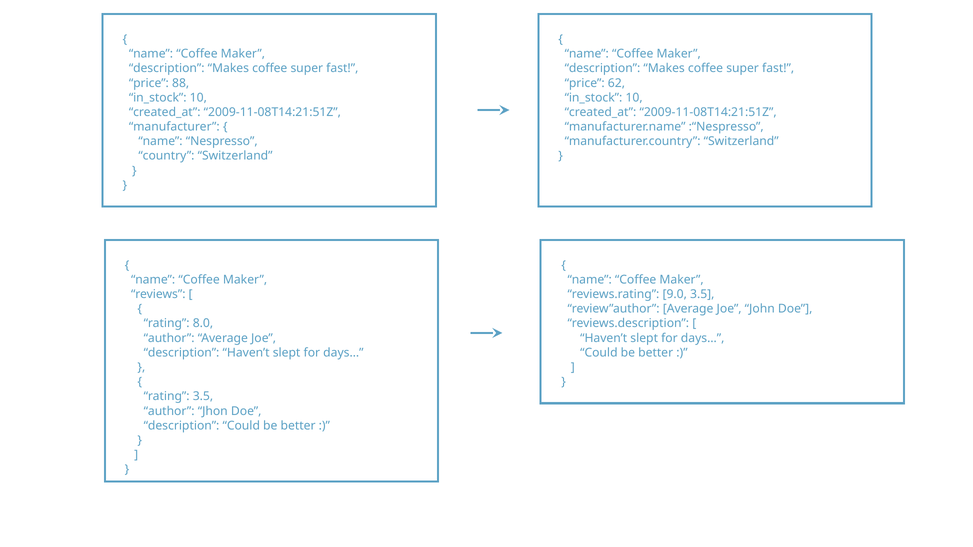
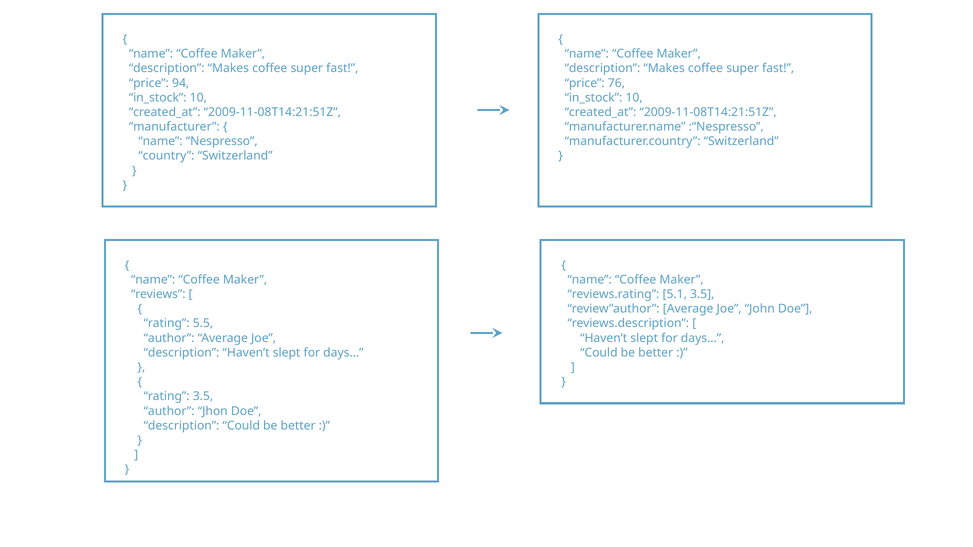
88: 88 -> 94 (181, 83)
62: 62 -> 76 (616, 83)
9.0: 9.0 -> 5.1 (675, 294)
8.0: 8.0 -> 5.5 (203, 324)
